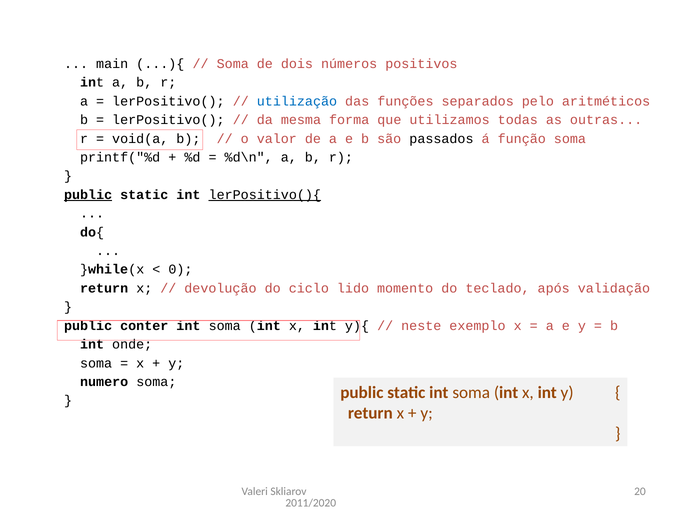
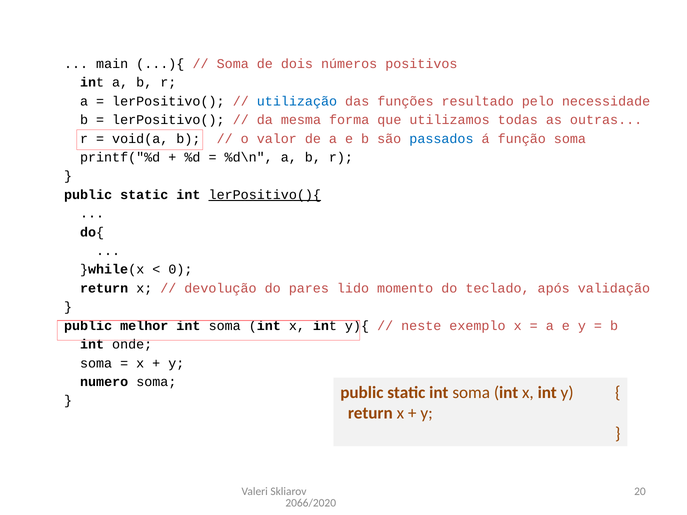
separados: separados -> resultado (478, 101)
aritméticos: aritméticos -> necessidade (606, 101)
passados colour: black -> blue (441, 139)
public underline: present -> none (88, 195)
ciclo: ciclo -> pares (309, 288)
conter: conter -> melhor (144, 326)
2011/2020: 2011/2020 -> 2066/2020 (311, 503)
